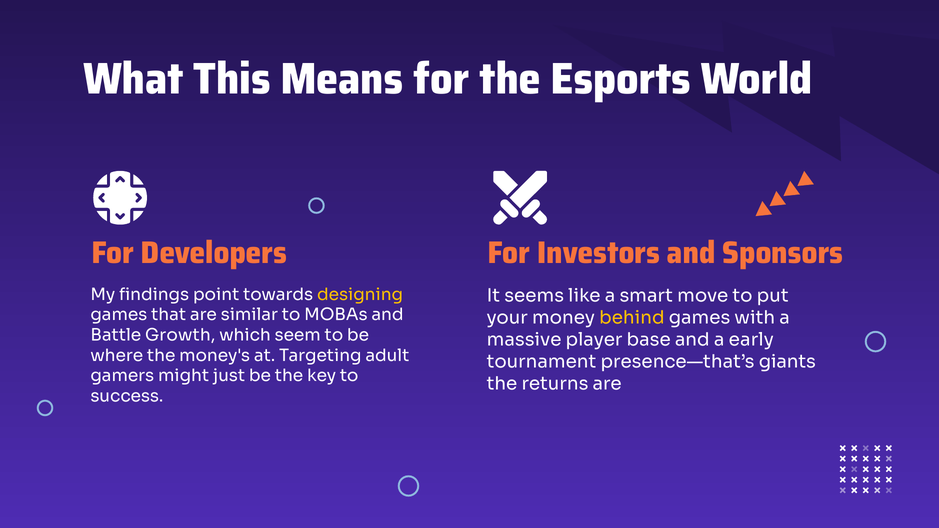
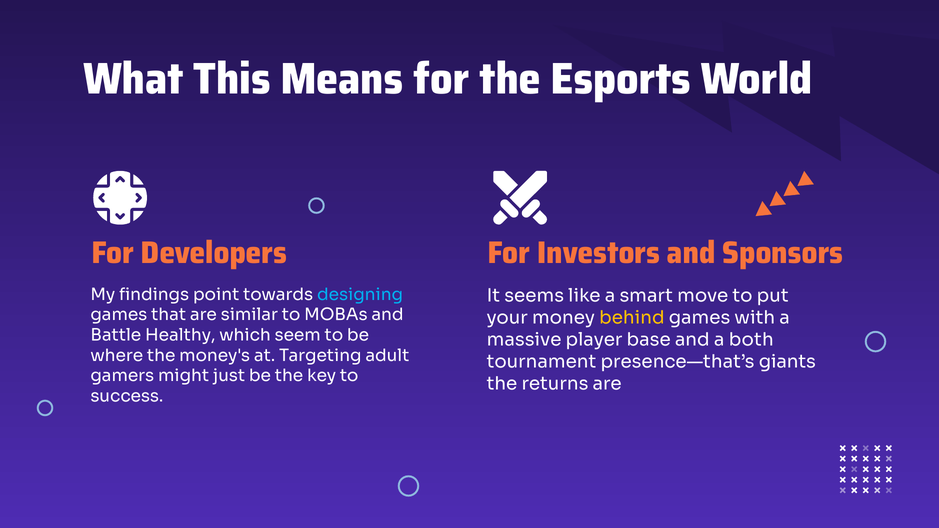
designing colour: yellow -> light blue (360, 295)
Growth: Growth -> Healthy (180, 335)
early: early -> both (751, 340)
